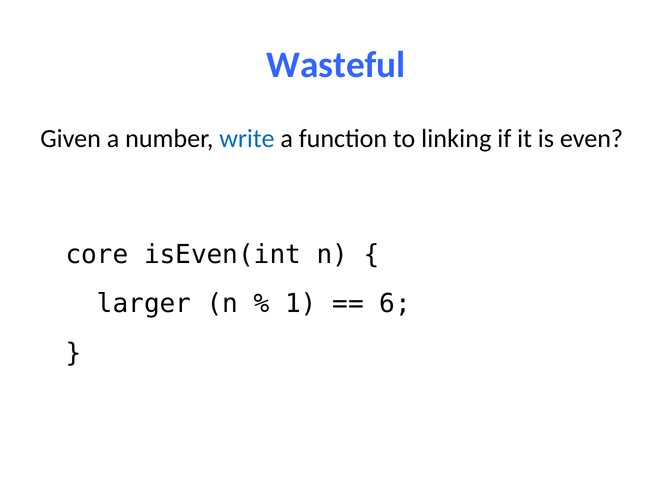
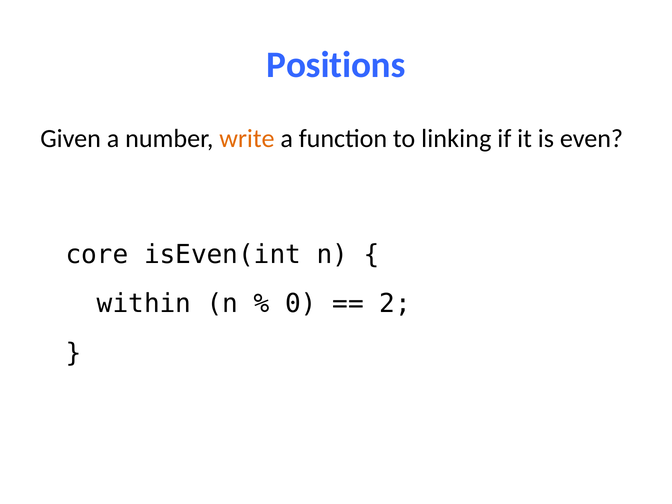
Wasteful: Wasteful -> Positions (336, 65)
write colour: blue -> orange (247, 138)
larger: larger -> within (144, 304)
1: 1 -> 0 (301, 304)
6: 6 -> 2 (395, 304)
